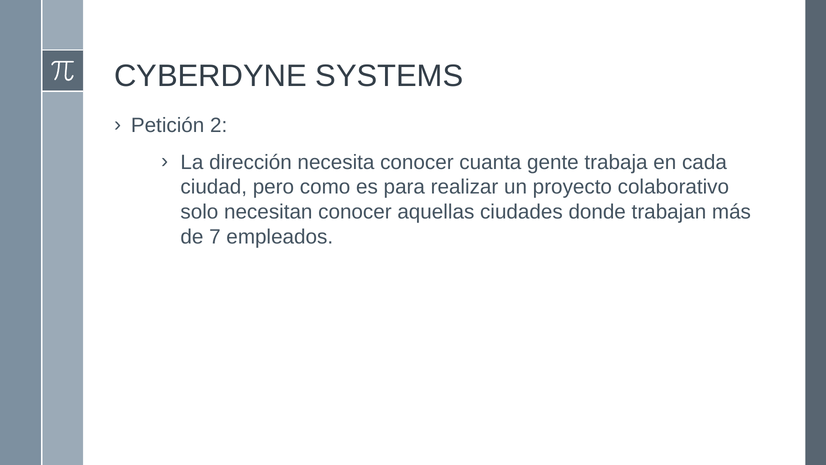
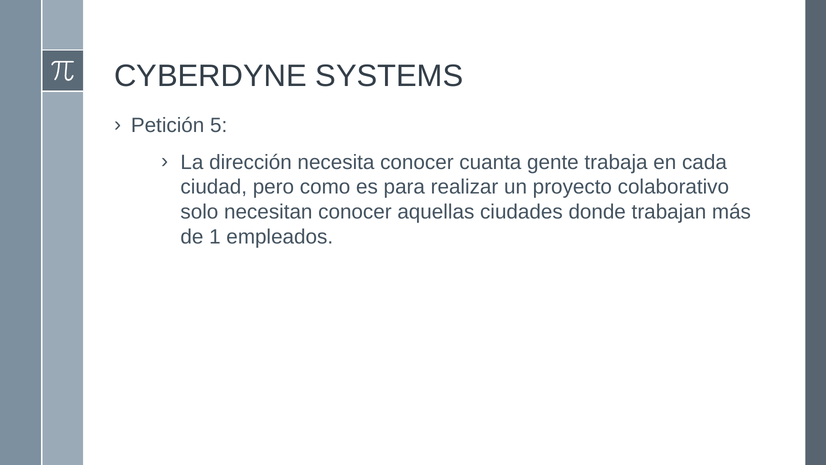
2: 2 -> 5 (219, 125)
7: 7 -> 1 (215, 237)
